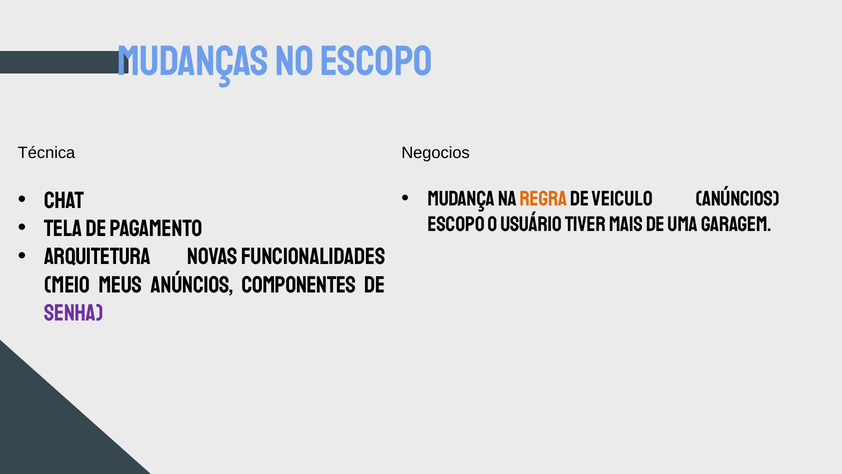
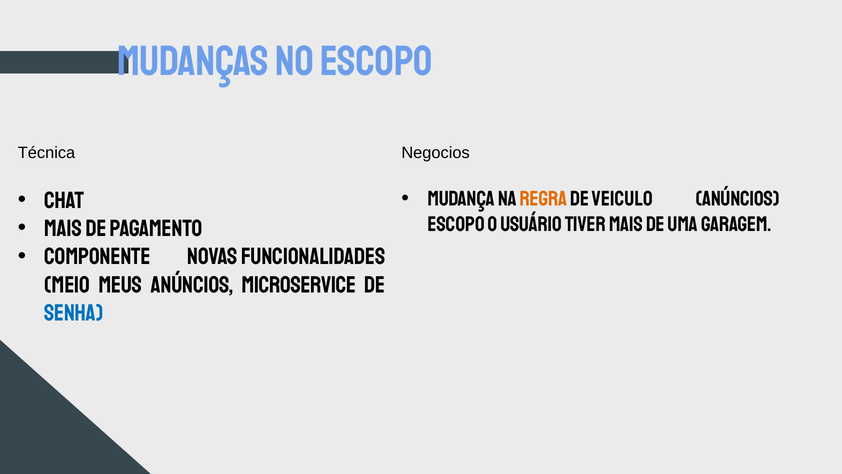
Tela: Tela -> Mais (63, 228)
Arquitetura: Arquitetura -> Componente (97, 256)
Componentes: Componentes -> Microservice (299, 285)
senha colour: purple -> blue (74, 313)
